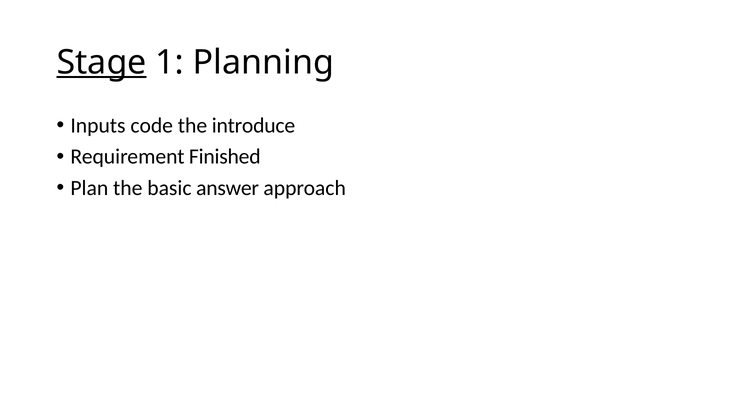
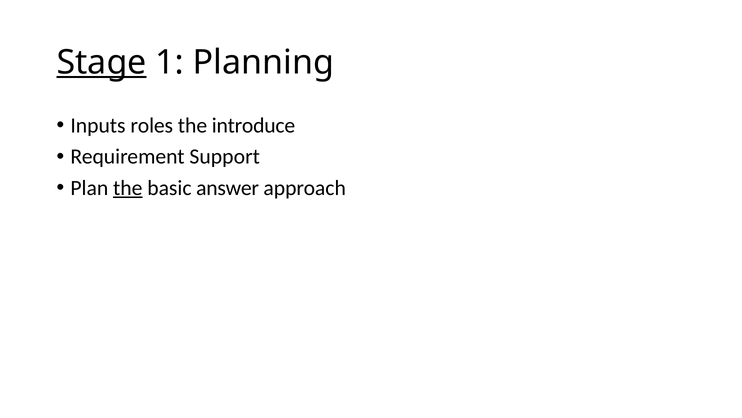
code: code -> roles (152, 125)
Finished: Finished -> Support (225, 157)
the underline: none -> present (128, 188)
